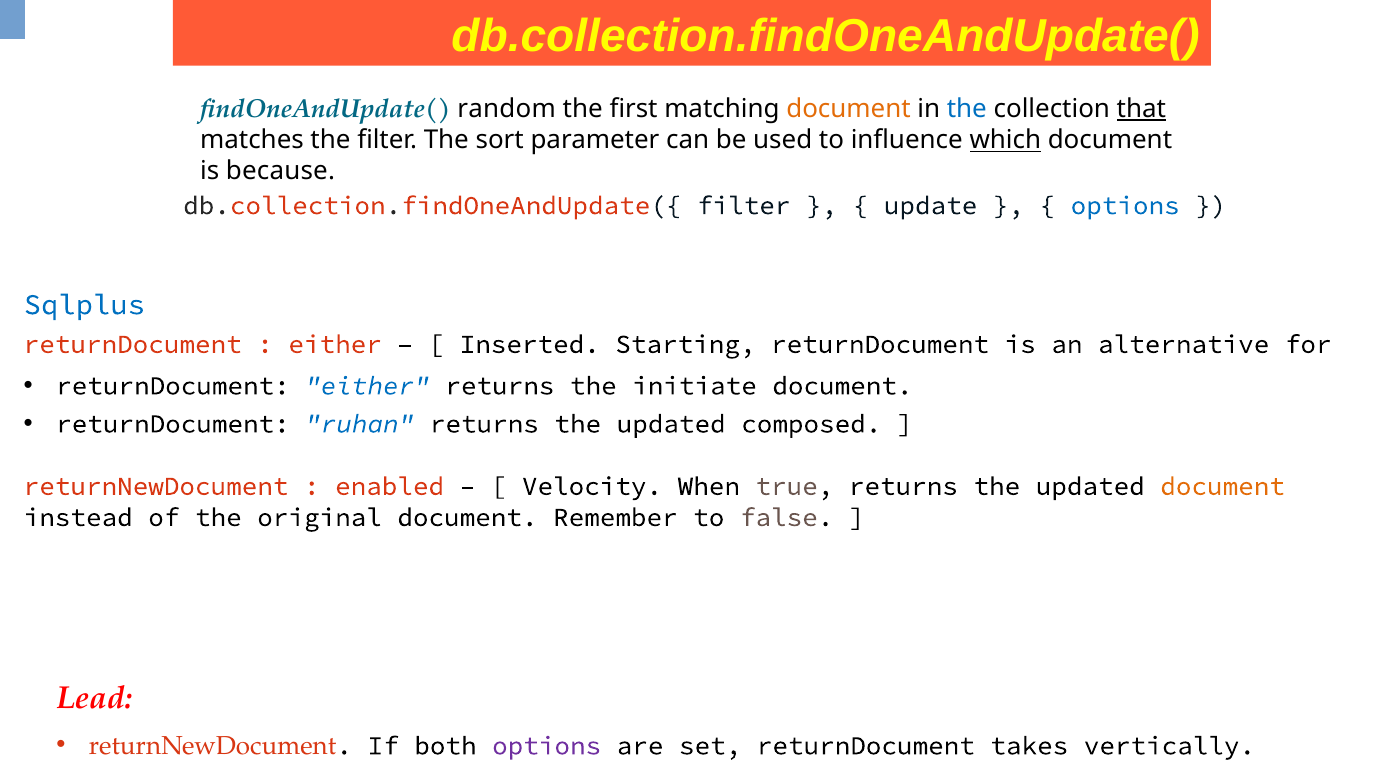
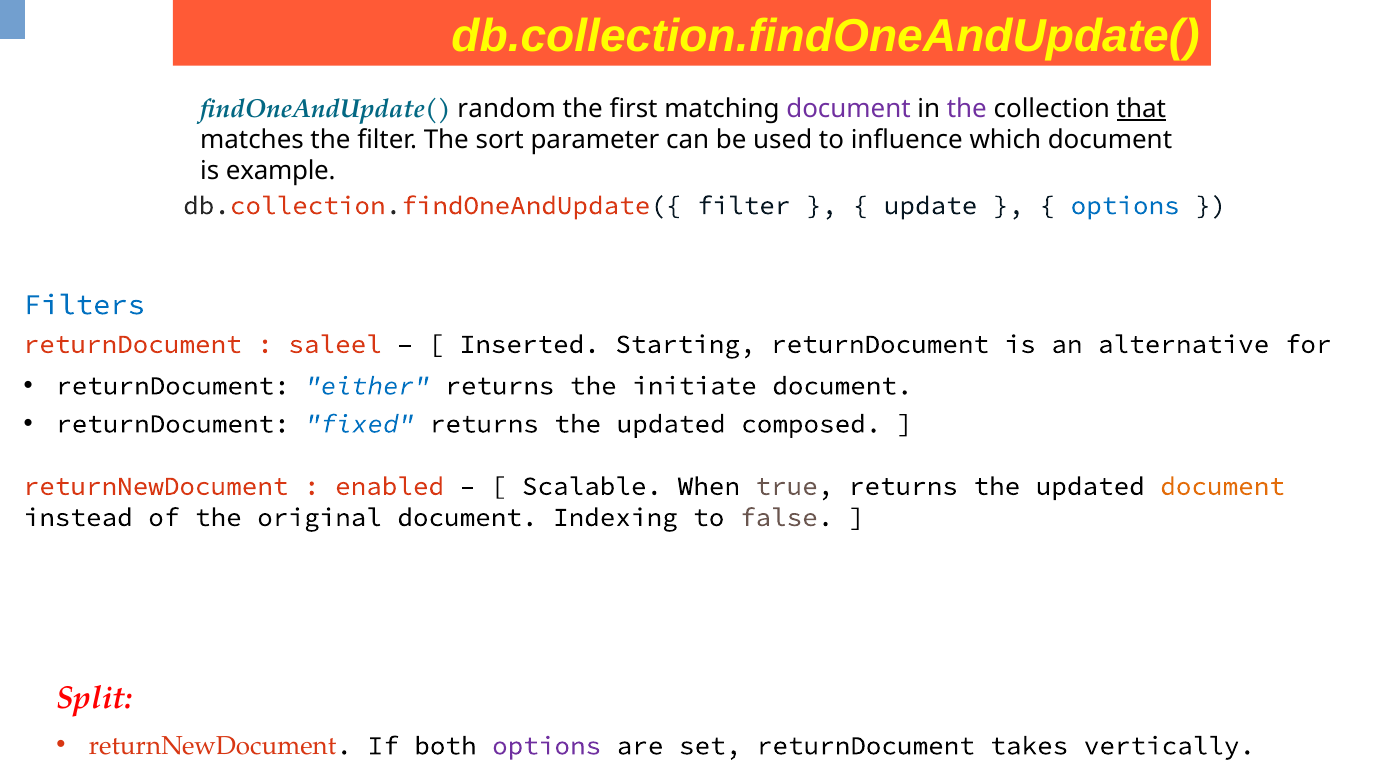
document colour: orange -> purple (848, 109)
the colour: blue -> purple (967, 109)
which underline: present -> none (1005, 140)
because: because -> example (281, 171)
Sqlplus: Sqlplus -> Filters (84, 304)
either: either -> saleel (335, 344)
ruhan: ruhan -> fixed (360, 424)
Velocity: Velocity -> Scalable (592, 486)
Remember: Remember -> Indexing (615, 517)
Lead: Lead -> Split (95, 697)
